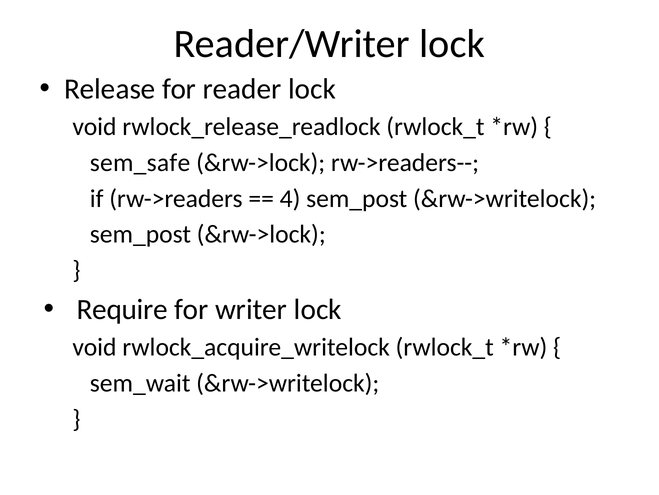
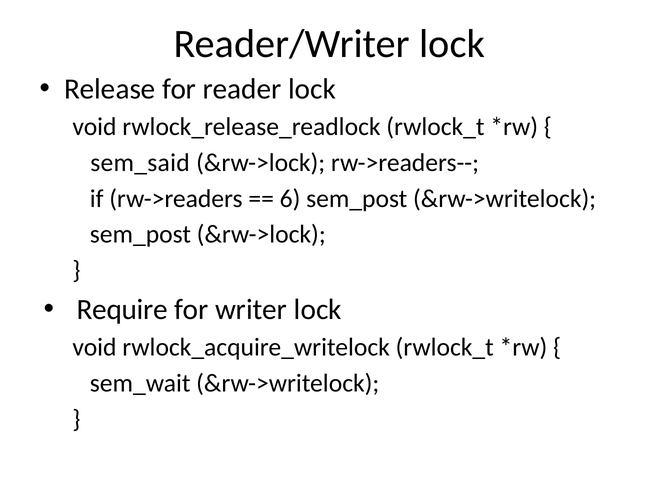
sem_safe: sem_safe -> sem_said (140, 162)
4: 4 -> 6 (290, 198)
